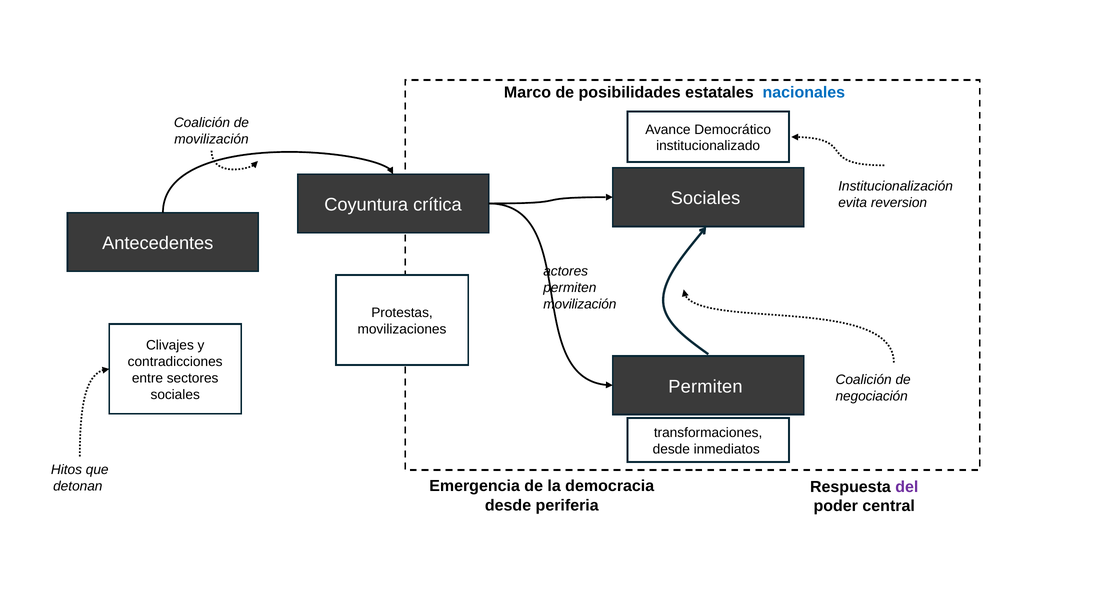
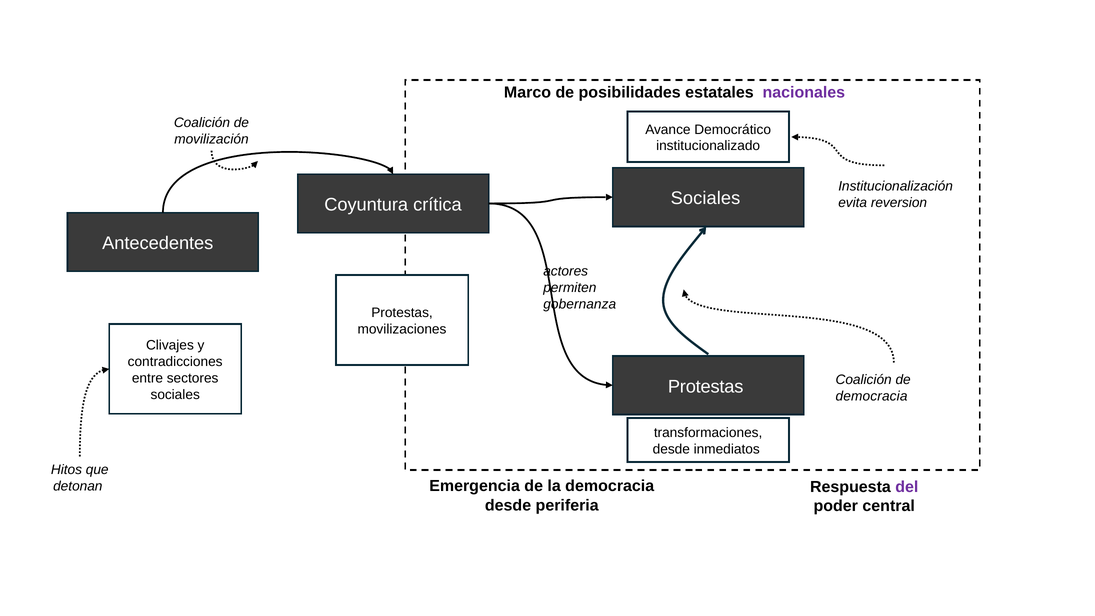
nacionales colour: blue -> purple (804, 93)
movilización: movilización -> gobernanza (580, 304)
Permiten: Permiten -> Protestas (706, 386)
negociación: negociación -> democracia (872, 396)
